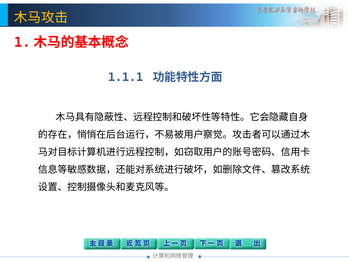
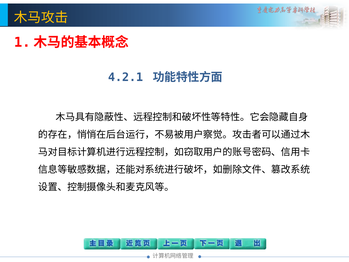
1.1.1: 1.1.1 -> 4.2.1 (126, 77)
